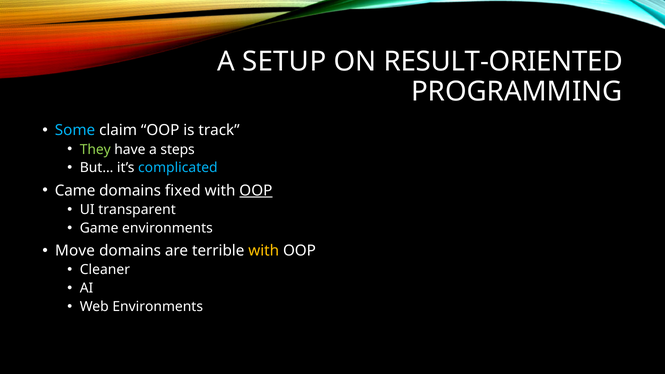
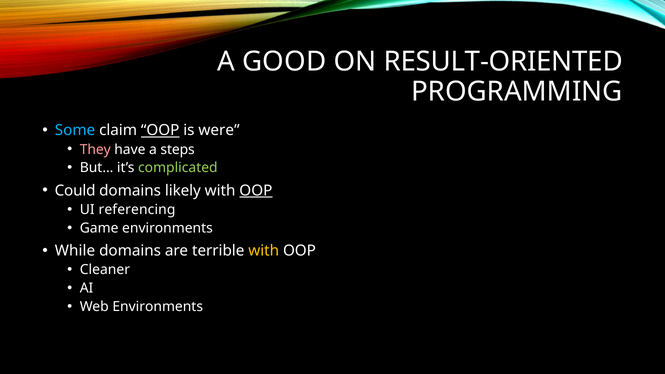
SETUP: SETUP -> GOOD (284, 62)
OOP underline: none -> present (160, 130)
track: track -> were (219, 130)
They colour: light green -> pink (95, 150)
complicated colour: light blue -> light green (178, 168)
Came: Came -> Could (75, 191)
fixed: fixed -> likely (183, 191)
transparent: transparent -> referencing (137, 210)
Move: Move -> While (75, 251)
